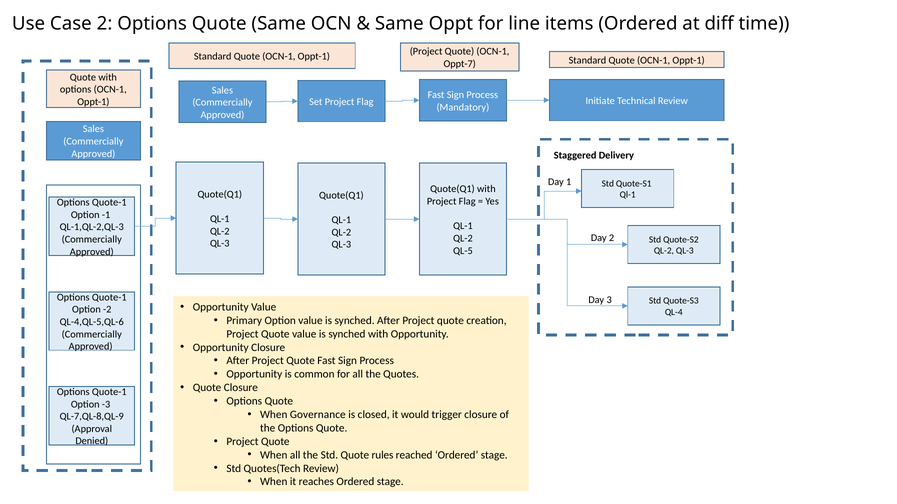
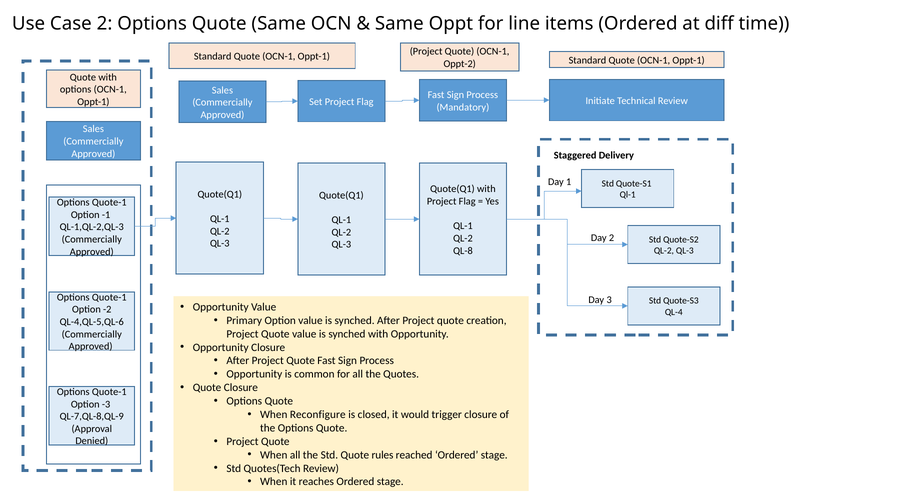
Oppt-7: Oppt-7 -> Oppt-2 (460, 64)
QL-5: QL-5 -> QL-8 (463, 251)
Governance: Governance -> Reconfigure (318, 415)
